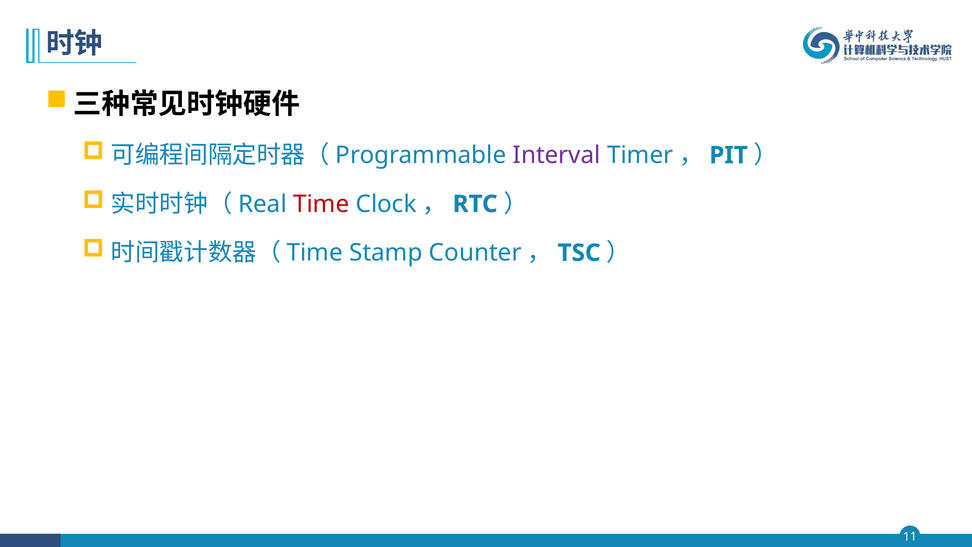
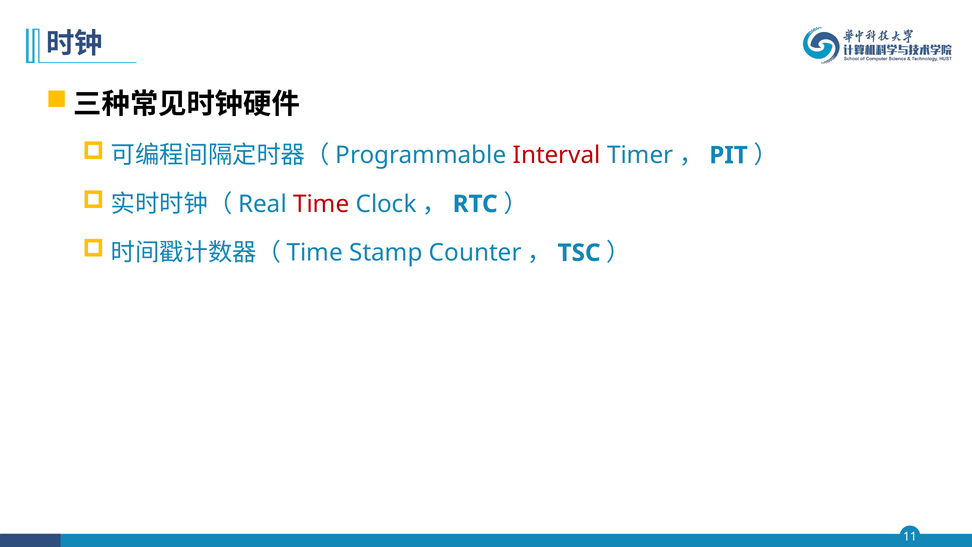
Interval colour: purple -> red (557, 155)
